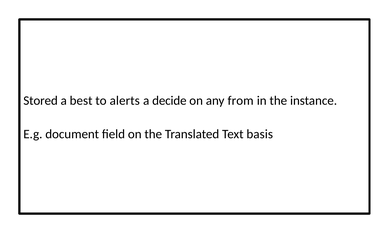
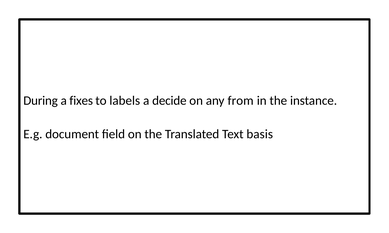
Stored: Stored -> During (41, 101)
best: best -> fixes (81, 101)
alerts: alerts -> labels (125, 101)
